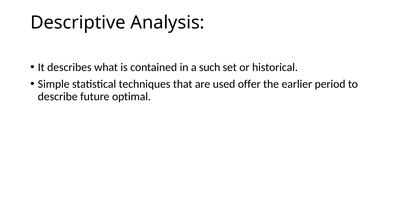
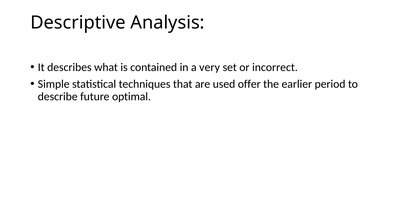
such: such -> very (210, 67)
historical: historical -> incorrect (275, 67)
